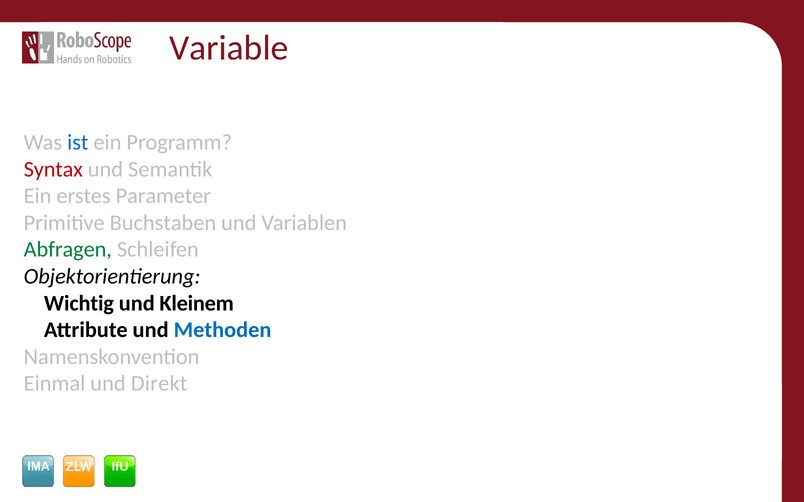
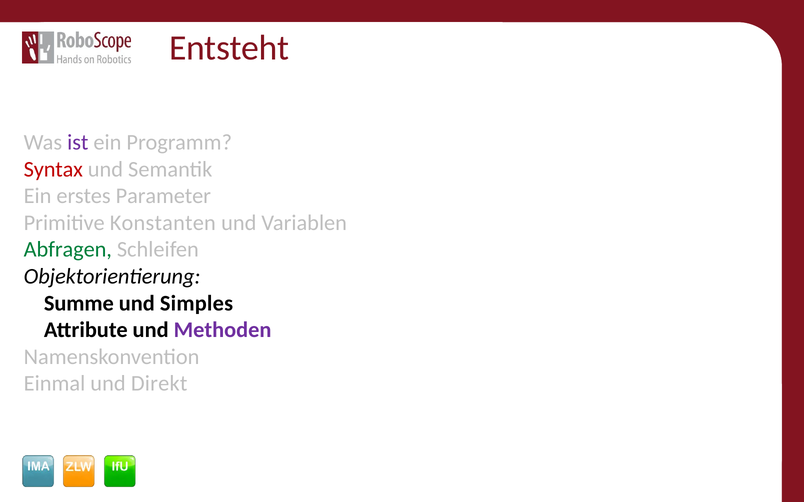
Variable: Variable -> Entsteht (229, 48)
ist colour: blue -> purple (78, 143)
Buchstaben: Buchstaben -> Konstanten (163, 223)
Wichtig: Wichtig -> Summe (79, 303)
Kleinem: Kleinem -> Simples (196, 303)
Methoden colour: blue -> purple (223, 330)
